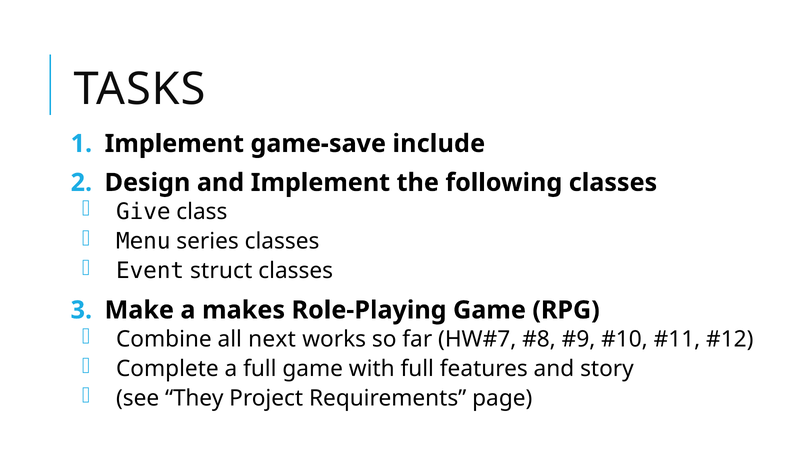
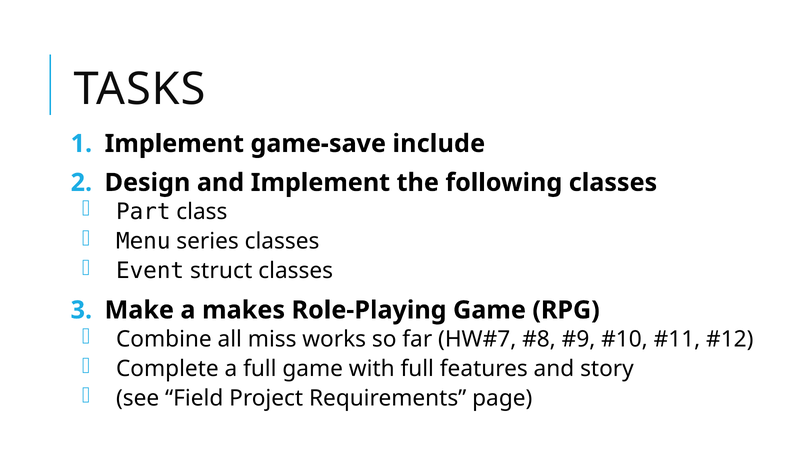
Give: Give -> Part (143, 212)
next: next -> miss (272, 339)
They: They -> Field (194, 398)
